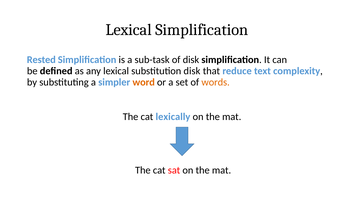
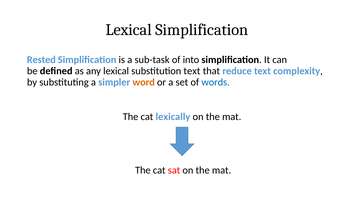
of disk: disk -> into (191, 60)
substitution disk: disk -> text (192, 71)
words colour: orange -> blue (216, 82)
